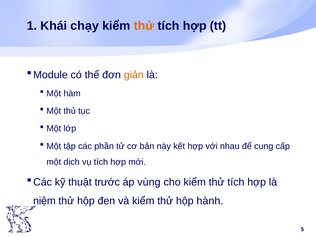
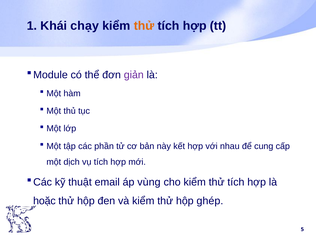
giản colour: orange -> purple (134, 75)
trước: trước -> email (107, 182)
niệm: niệm -> hoặc (44, 201)
hành: hành -> ghép (210, 201)
